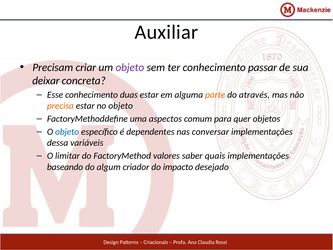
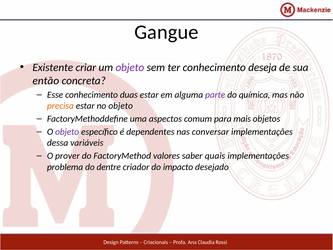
Auxiliar: Auxiliar -> Gangue (166, 32)
Precisam: Precisam -> Existente (53, 67)
passar: passar -> deseja (263, 67)
deixar: deixar -> então (46, 81)
parte colour: orange -> purple (215, 95)
através: através -> química (254, 95)
quer: quer -> mais (242, 119)
objeto colour: blue -> purple (67, 132)
limitar: limitar -> prover (67, 156)
baseando: baseando -> problema (65, 167)
algum: algum -> dentre (109, 167)
